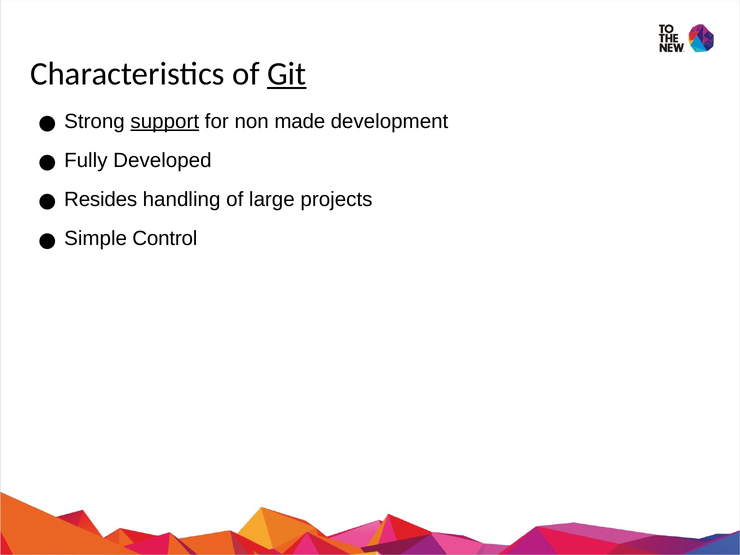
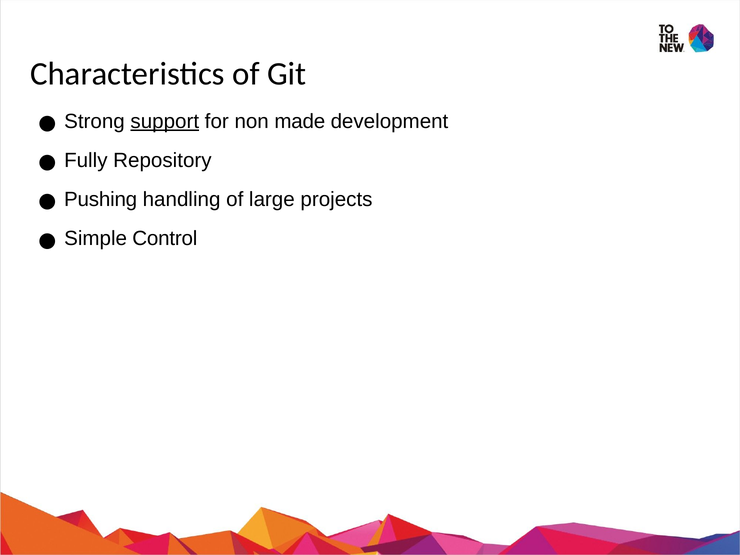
Git underline: present -> none (287, 74)
Developed: Developed -> Repository (162, 160)
Resides: Resides -> Pushing (101, 200)
